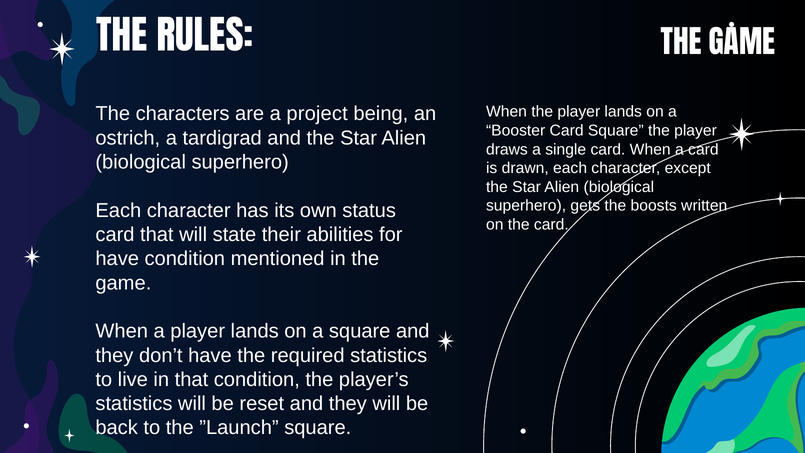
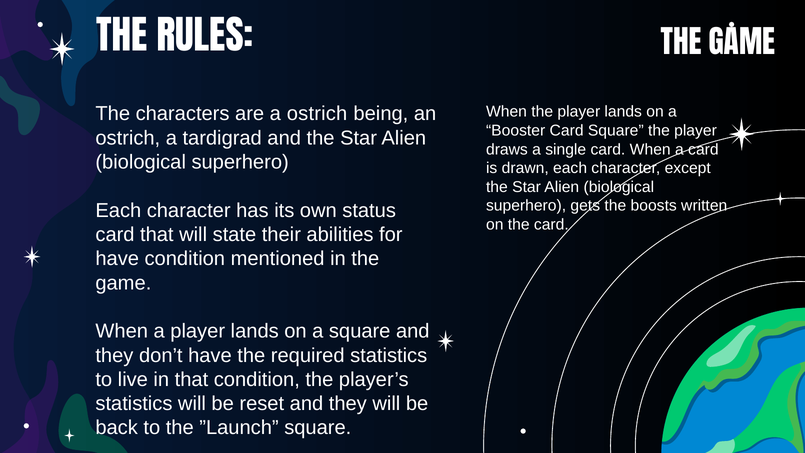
a project: project -> ostrich (317, 114)
